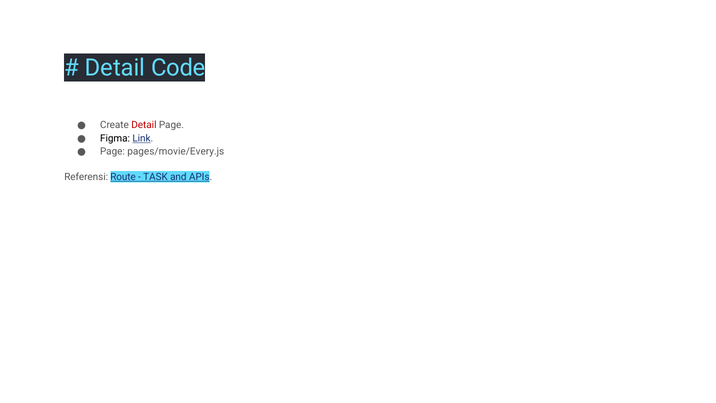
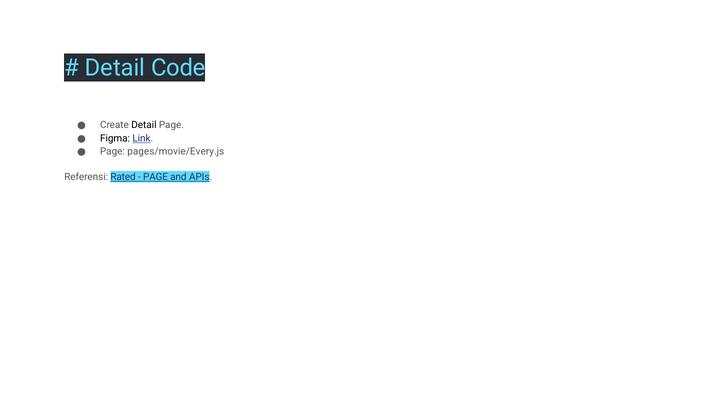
Detail colour: red -> black (144, 125)
Route: Route -> Rated (123, 177)
TASK: TASK -> PAGE (156, 177)
